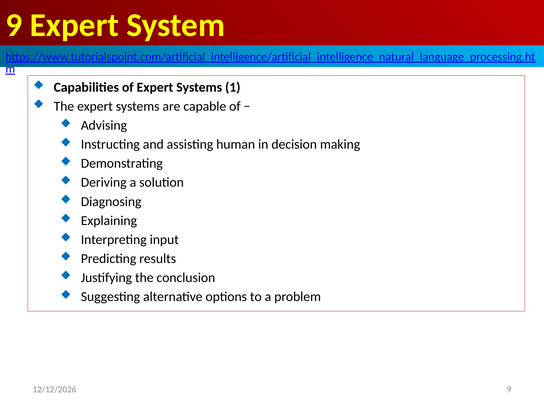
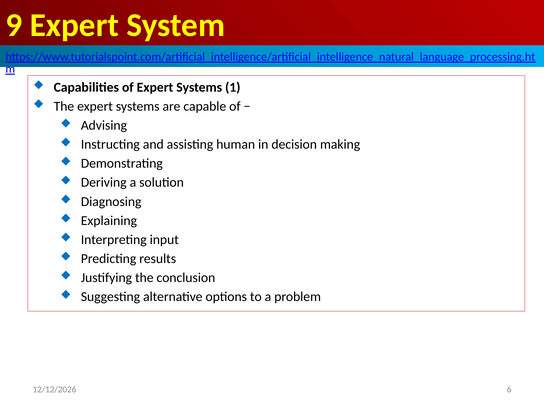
9: 9 -> 6 (509, 390)
